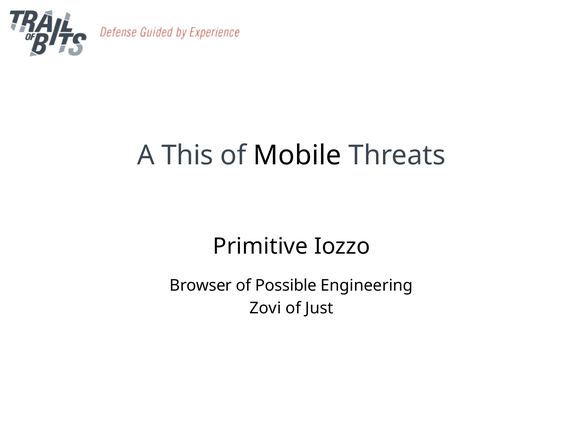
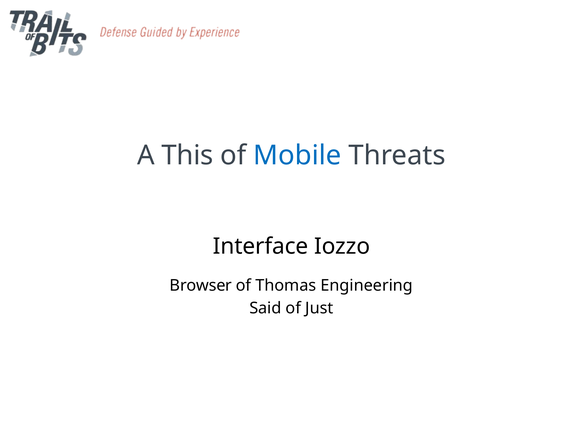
Mobile colour: black -> blue (297, 156)
Primitive: Primitive -> Interface (261, 246)
Possible: Possible -> Thomas (286, 286)
Zovi: Zovi -> Said (265, 308)
